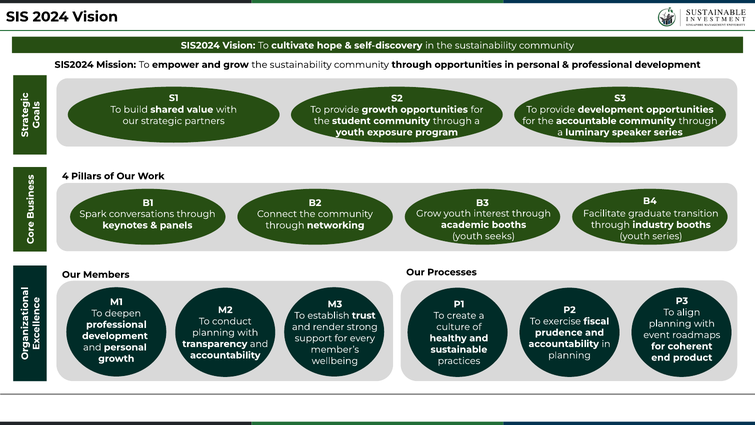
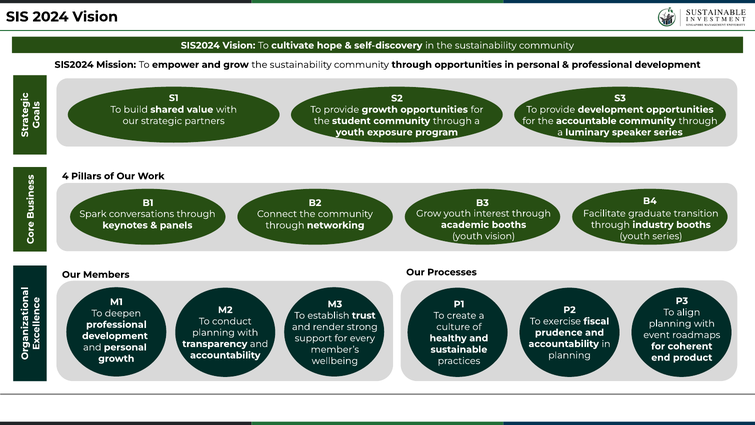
youth seeks: seeks -> vision (500, 236)
